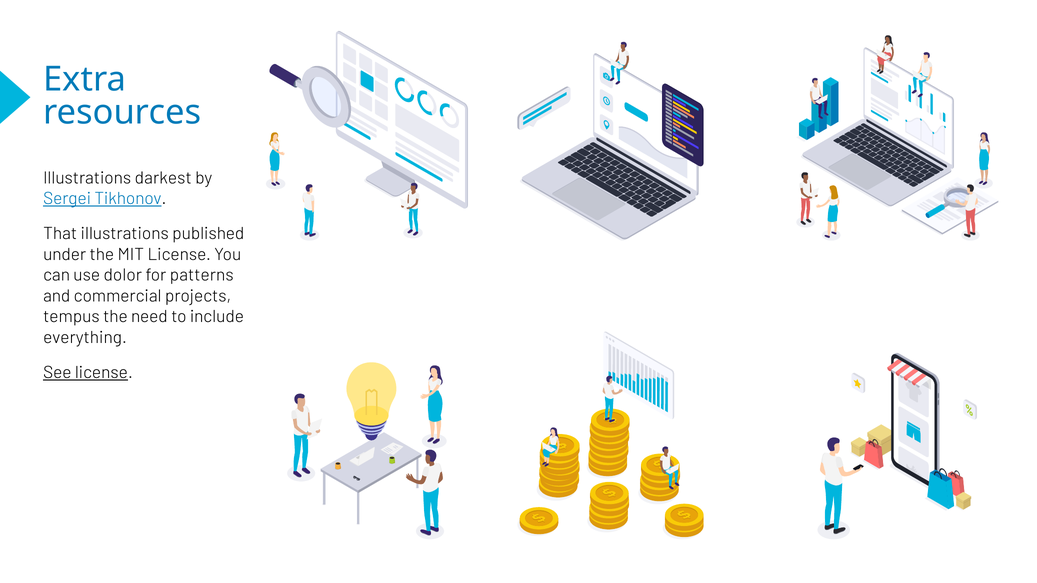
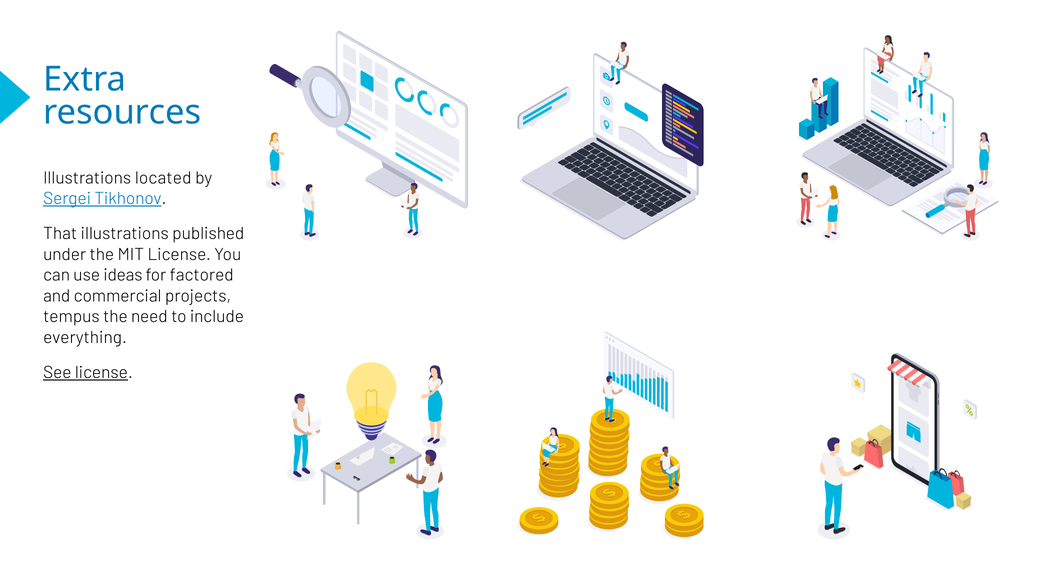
darkest: darkest -> located (163, 178)
dolor: dolor -> ideas (123, 275)
patterns: patterns -> factored (202, 275)
